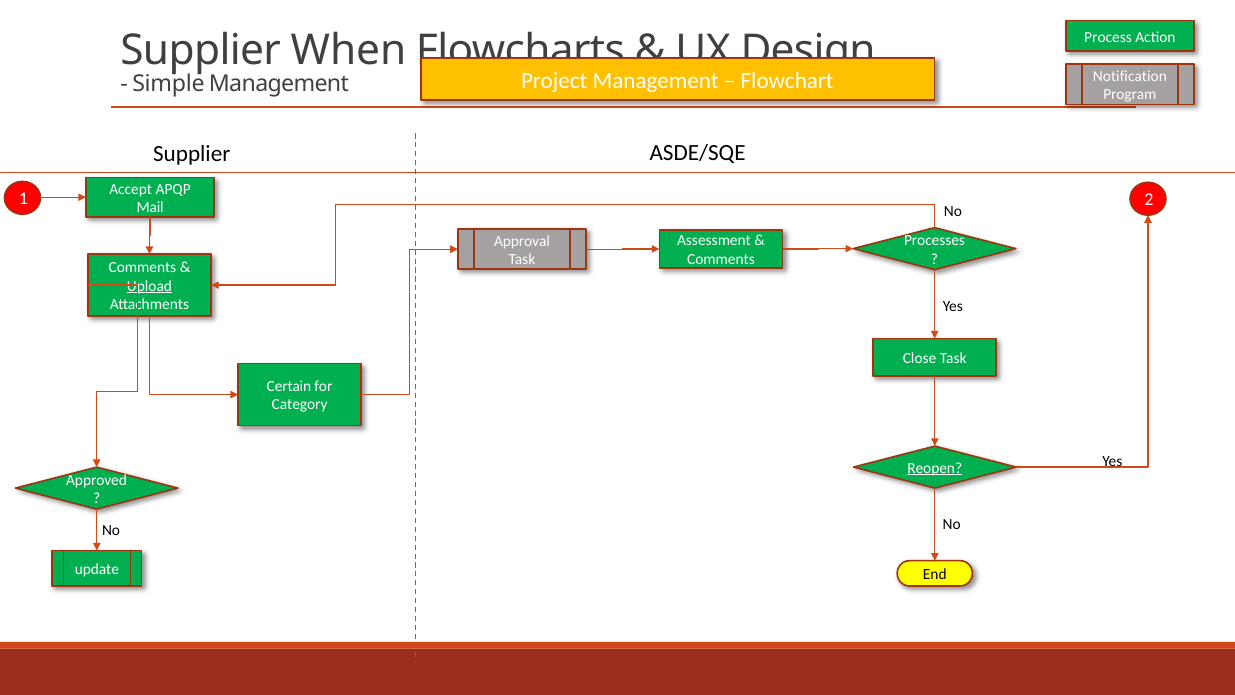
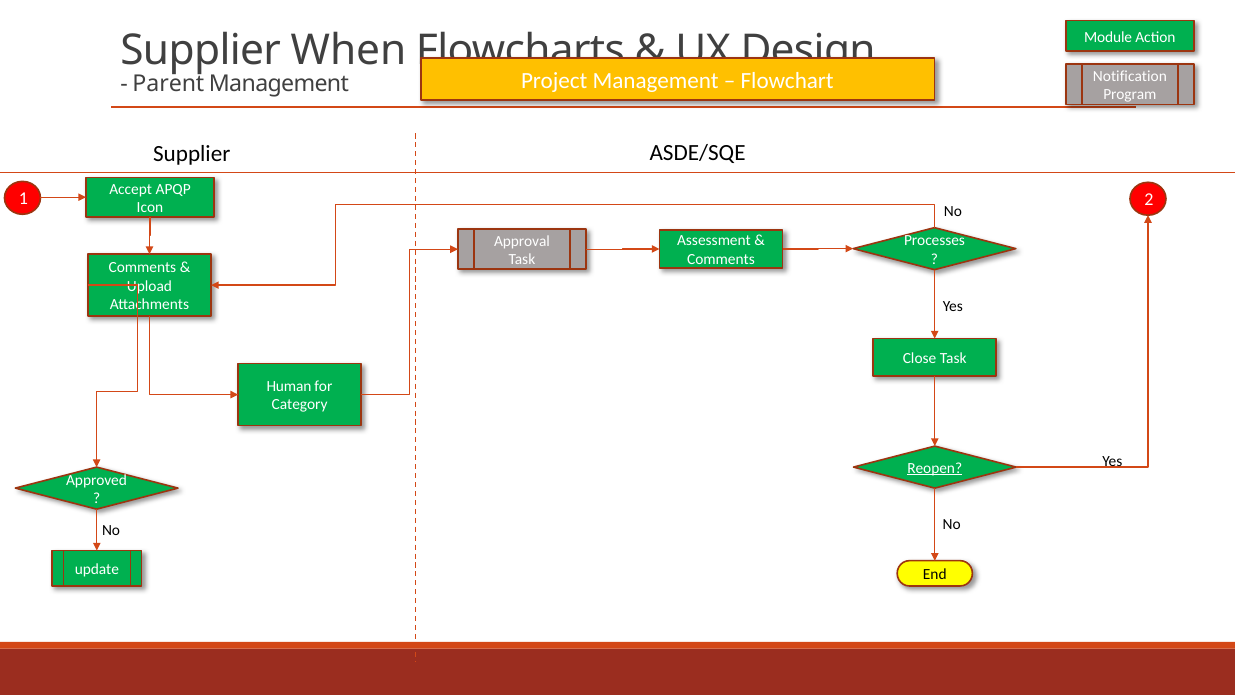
Process: Process -> Module (1108, 37)
Simple: Simple -> Parent (168, 84)
Mail: Mail -> Icon (150, 207)
Upload underline: present -> none (150, 286)
Certain: Certain -> Human (289, 386)
